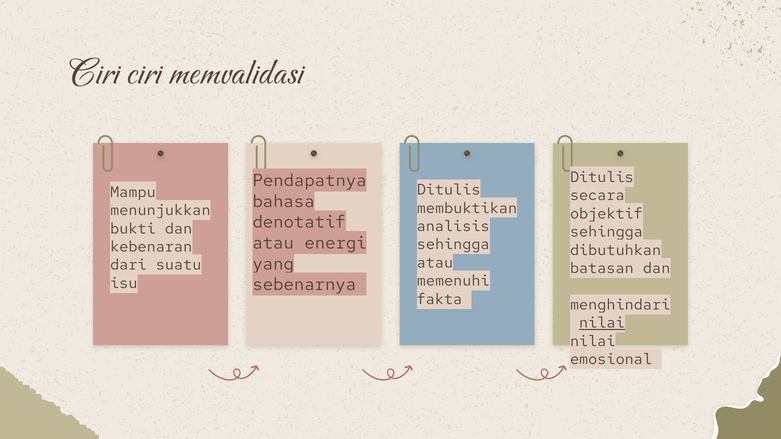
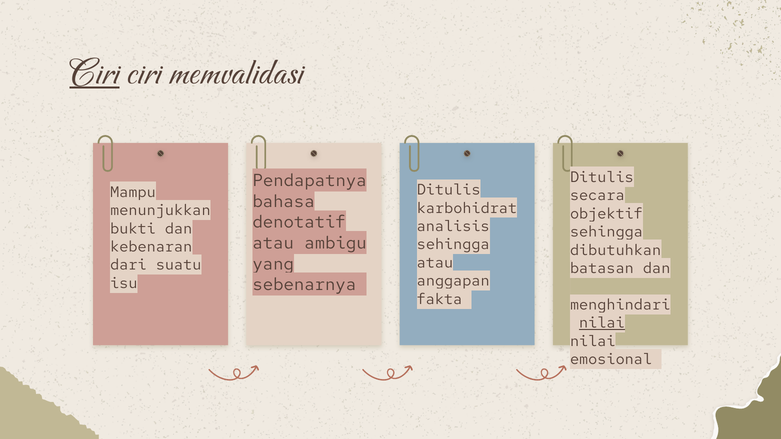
Ciri underline: none -> present (94, 71)
membuktikan: membuktikan -> karbohidrat (467, 208)
energi: energi -> ambigu (336, 243)
memenuhi: memenuhi -> anggapan (453, 281)
